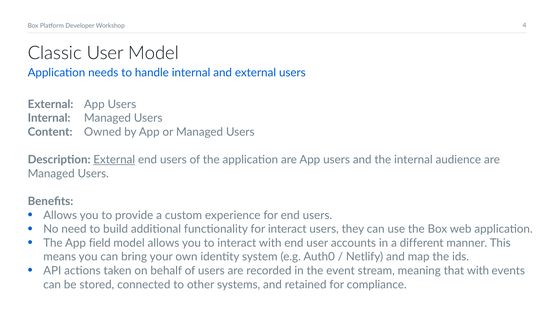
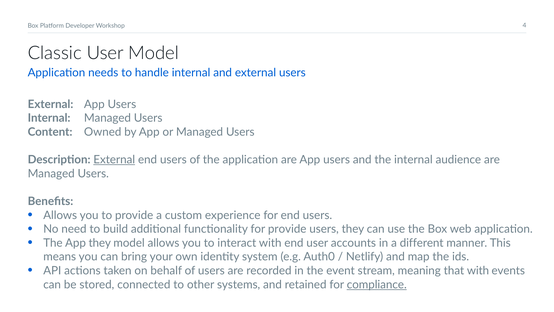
for interact: interact -> provide (287, 229)
App field: field -> they (100, 243)
compliance underline: none -> present (377, 284)
